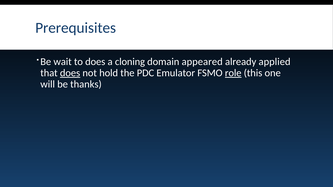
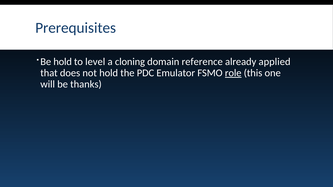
Be wait: wait -> hold (63, 62)
to does: does -> level (95, 62)
appeared: appeared -> reference (202, 62)
does underline: present -> none (70, 73)
